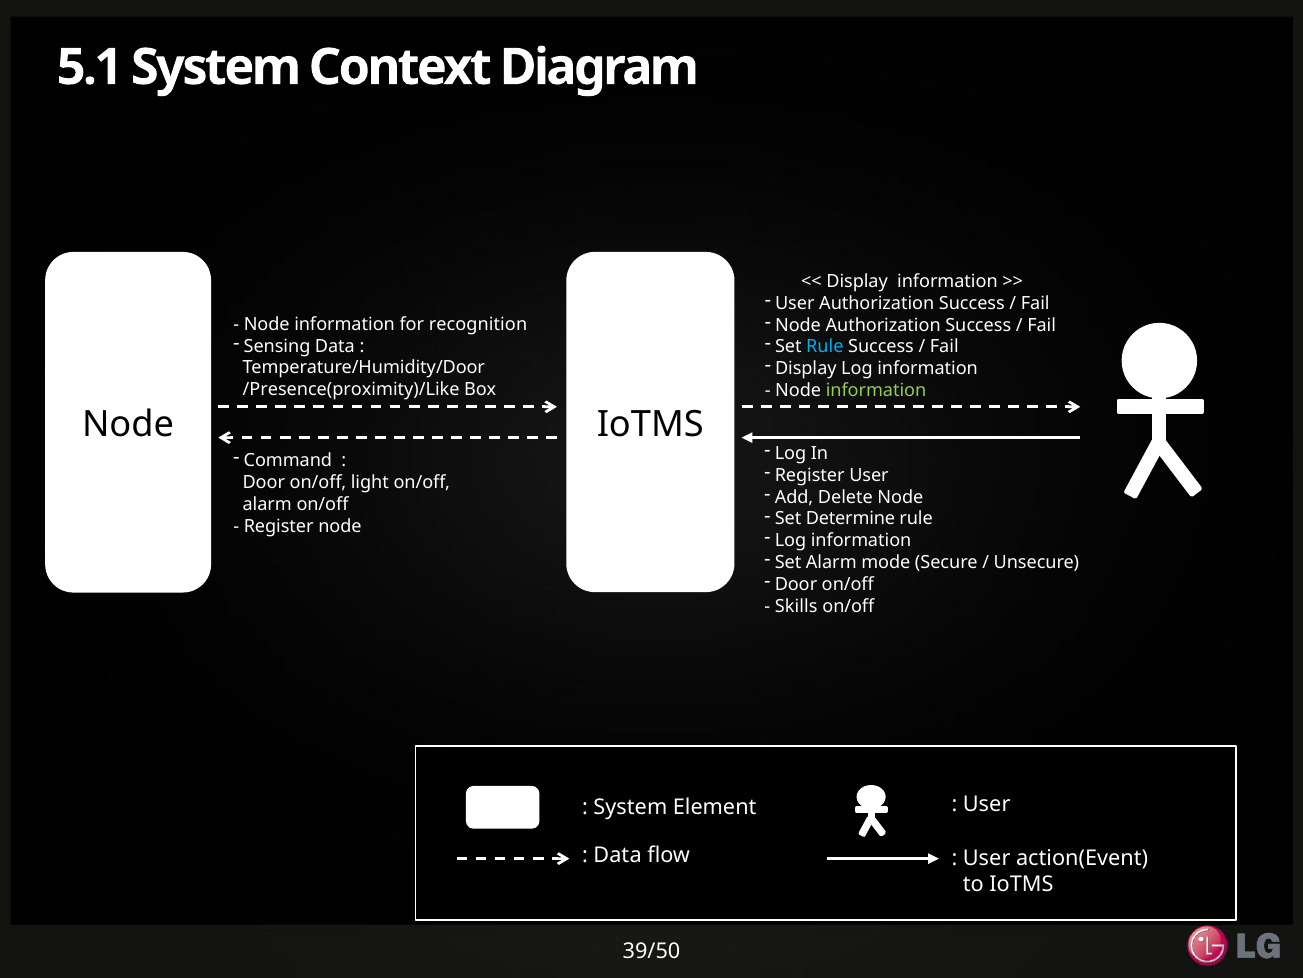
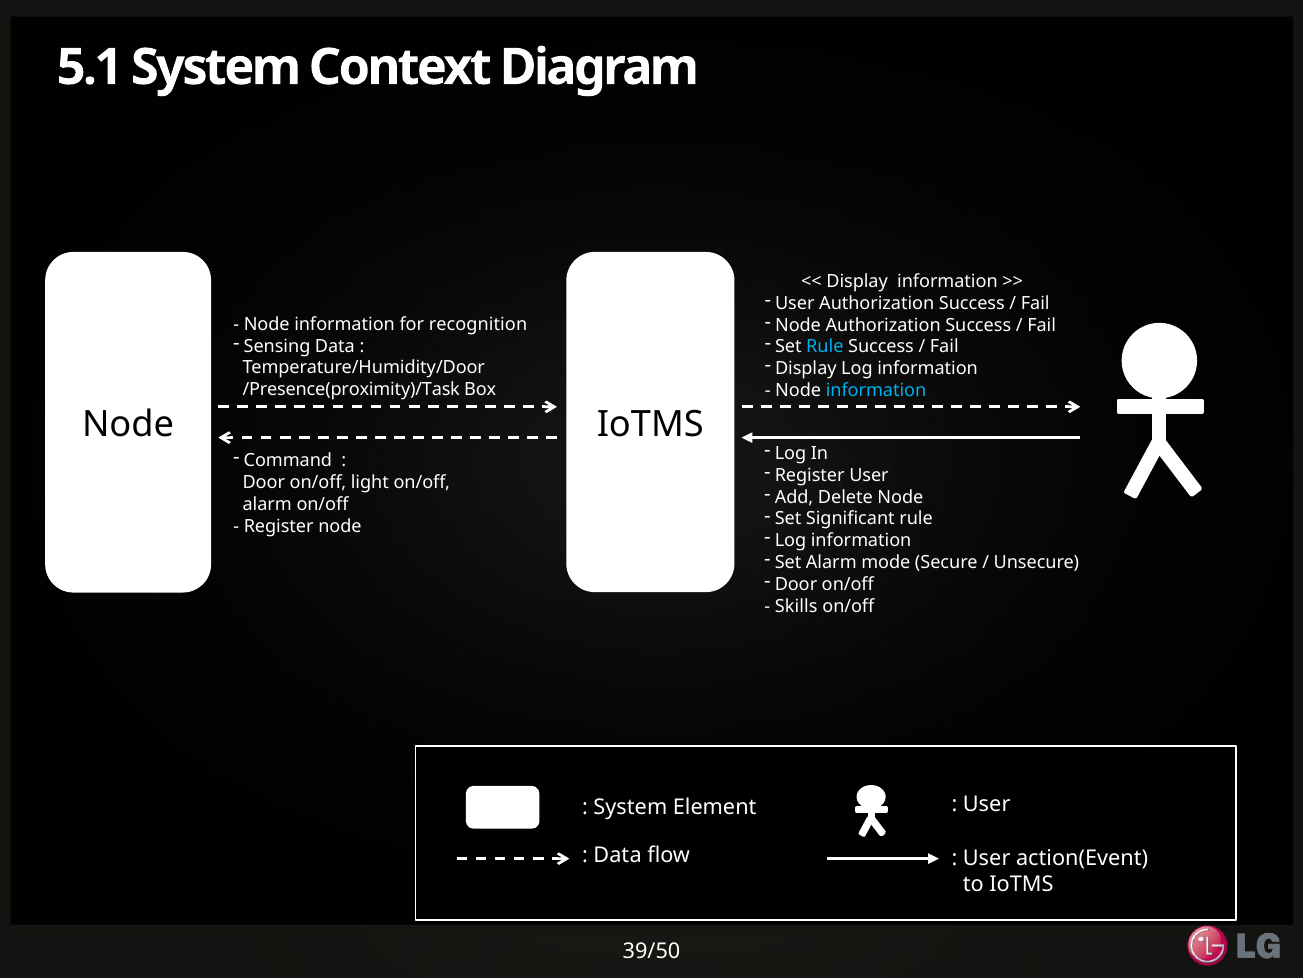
/Presence(proximity)/Like: /Presence(proximity)/Like -> /Presence(proximity)/Task (351, 389)
information colour: light green -> light blue (876, 390)
Determine: Determine -> Significant (850, 519)
